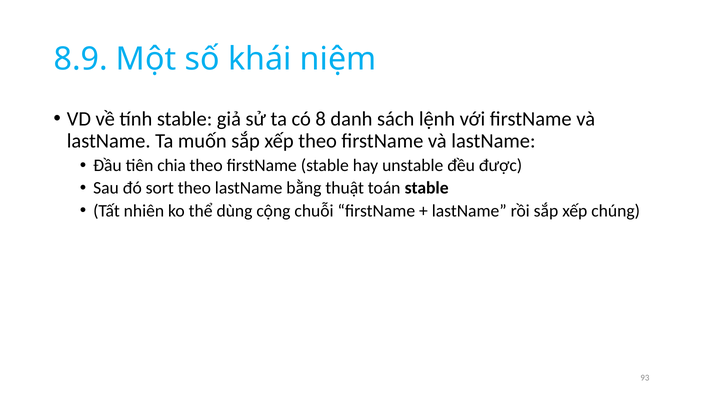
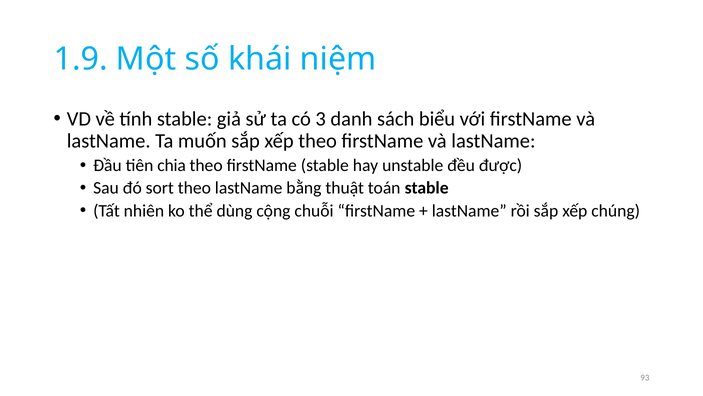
8.9: 8.9 -> 1.9 (81, 59)
8: 8 -> 3 (321, 119)
lệnh: lệnh -> biểu (437, 119)
